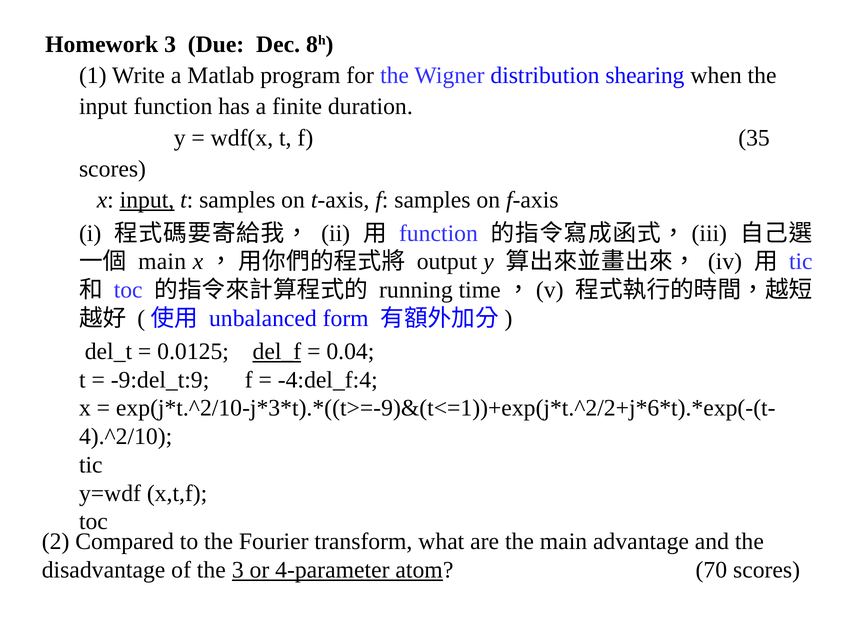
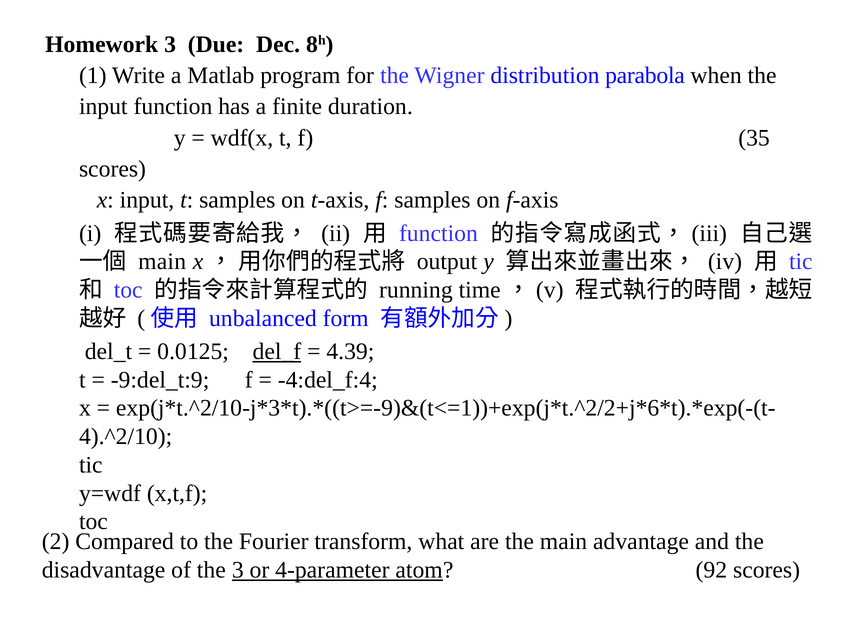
shearing: shearing -> parabola (645, 75)
input underline: present -> none (147, 200)
0.04: 0.04 -> 4.39 (350, 352)
70: 70 -> 92 (711, 570)
